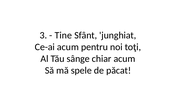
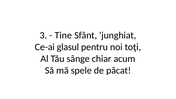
Ce-ai acum: acum -> glasul (68, 47)
